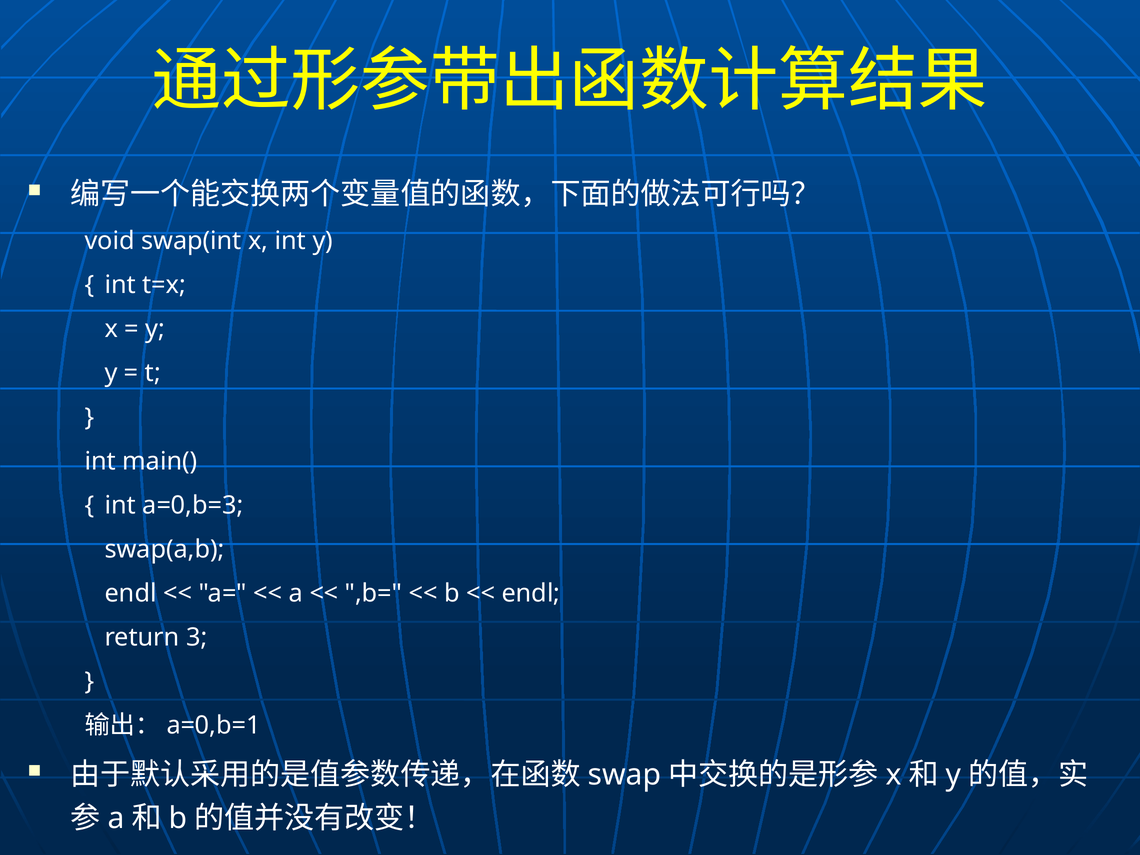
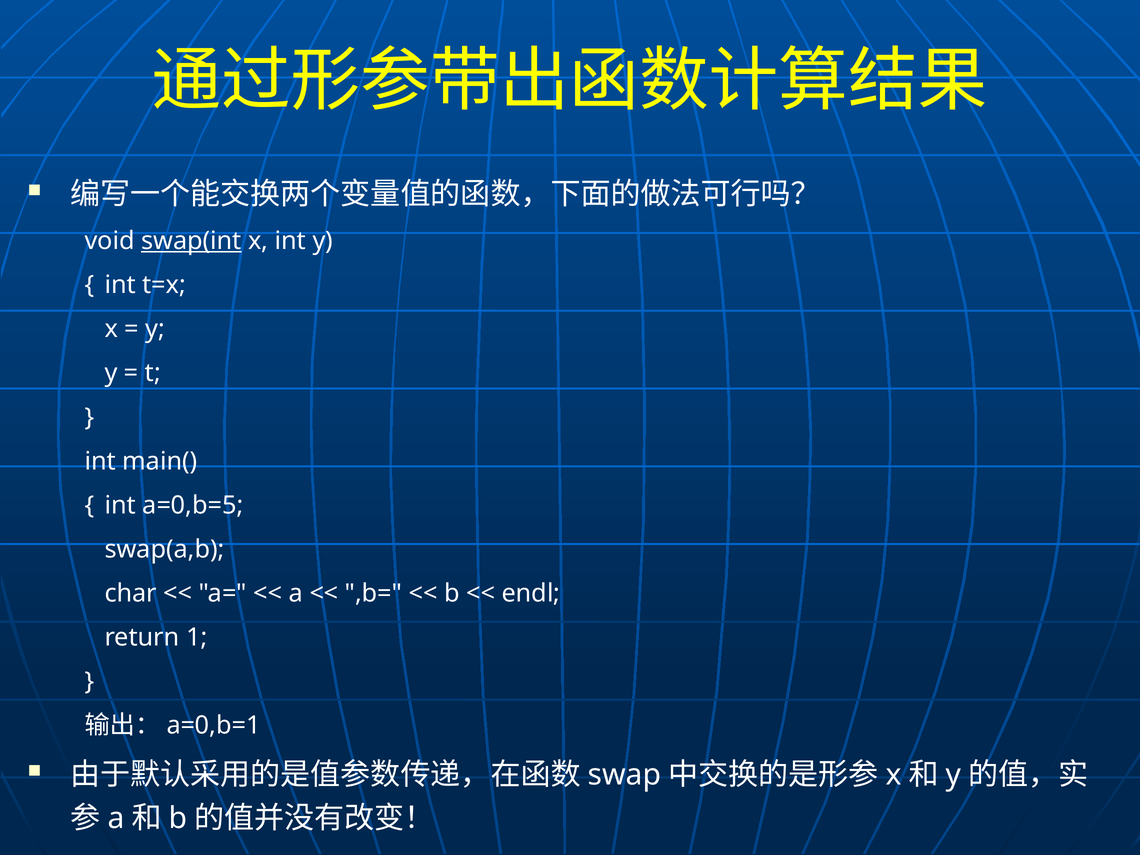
swap(int underline: none -> present (191, 241)
a=0,b=3: a=0,b=3 -> a=0,b=5 (193, 505)
endl: endl -> char (131, 593)
3: 3 -> 1 (197, 637)
